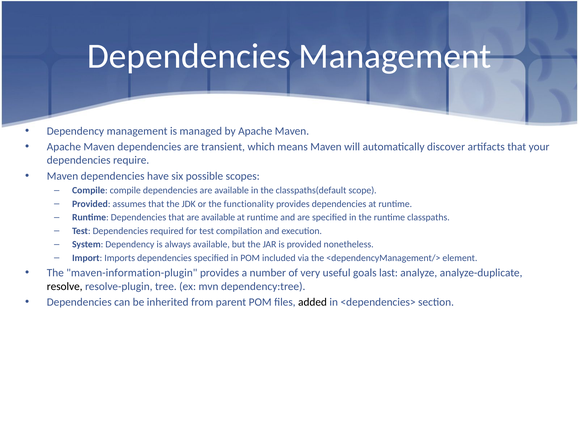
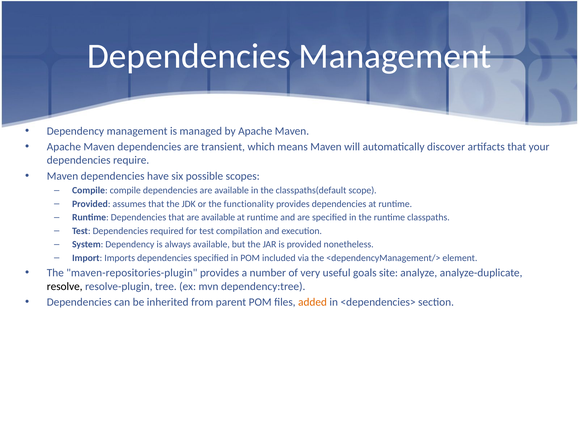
maven-information-plugin: maven-information-plugin -> maven-repositories-plugin (132, 273)
last: last -> site (389, 273)
added colour: black -> orange (313, 302)
